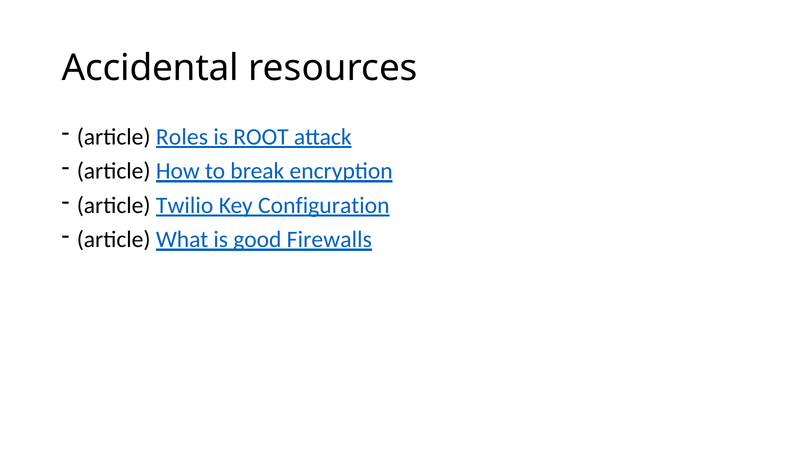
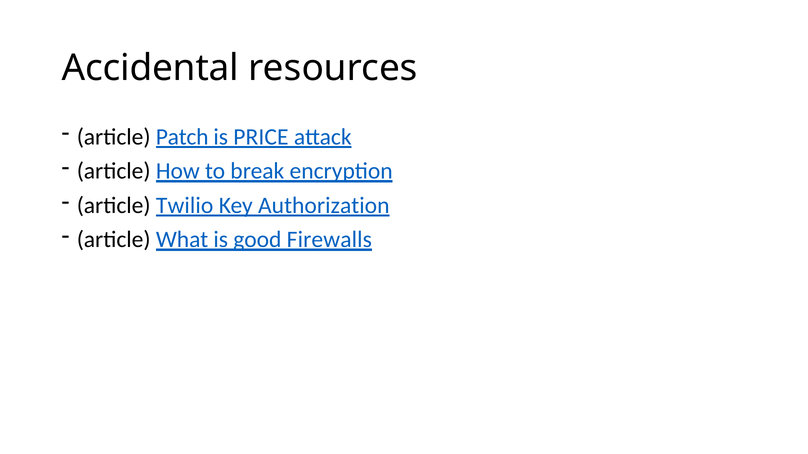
Roles: Roles -> Patch (182, 137)
ROOT: ROOT -> PRICE (261, 137)
Configuration: Configuration -> Authorization (324, 206)
